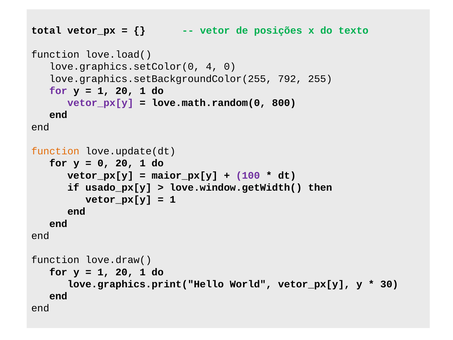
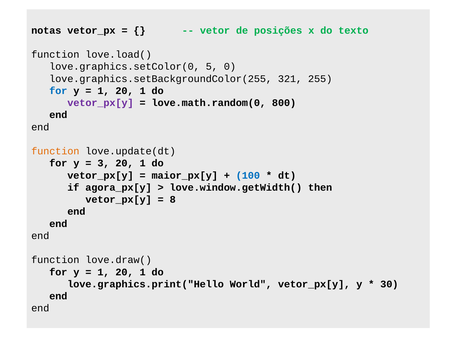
total: total -> notas (46, 30)
4: 4 -> 5 (212, 67)
792: 792 -> 321 (290, 79)
for colour: purple -> blue (58, 91)
0: 0 -> 3 (103, 163)
100 colour: purple -> blue (248, 175)
usado_px[y: usado_px[y -> agora_px[y (119, 187)
1: 1 -> 8 (173, 199)
